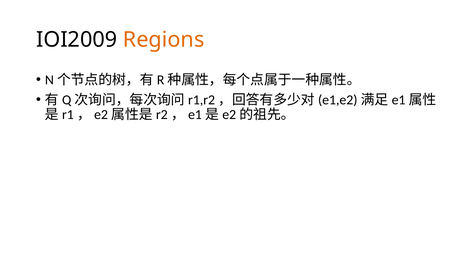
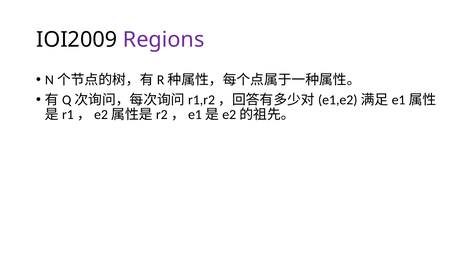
Regions colour: orange -> purple (164, 40)
